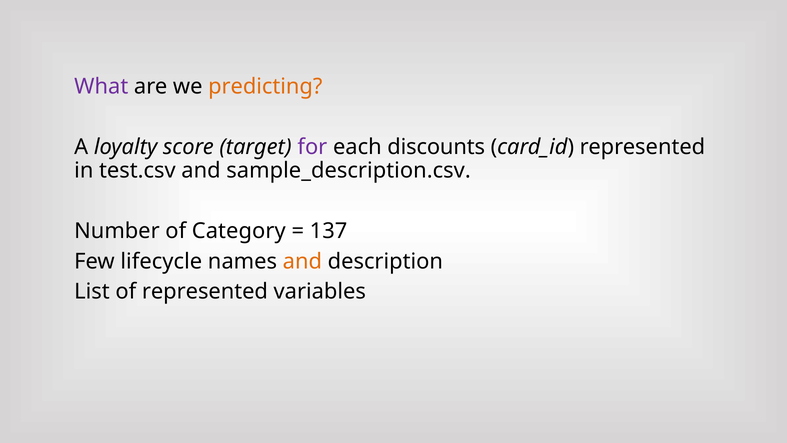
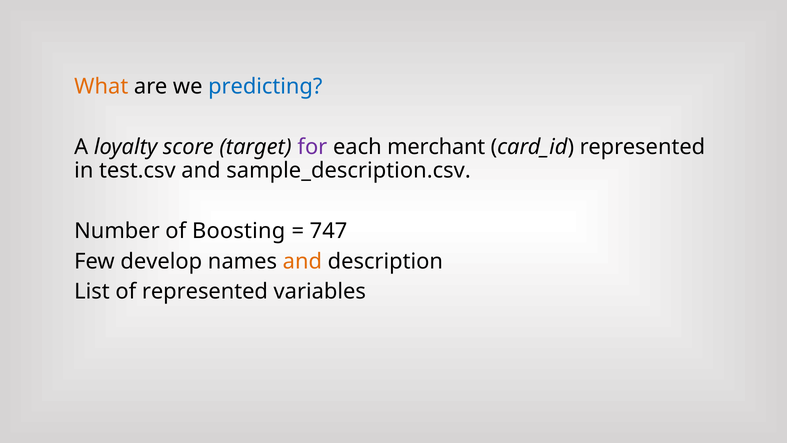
What colour: purple -> orange (101, 87)
predicting colour: orange -> blue (265, 87)
discounts: discounts -> merchant (436, 147)
Category: Category -> Boosting (239, 231)
137: 137 -> 747 (329, 231)
lifecycle: lifecycle -> develop (161, 261)
